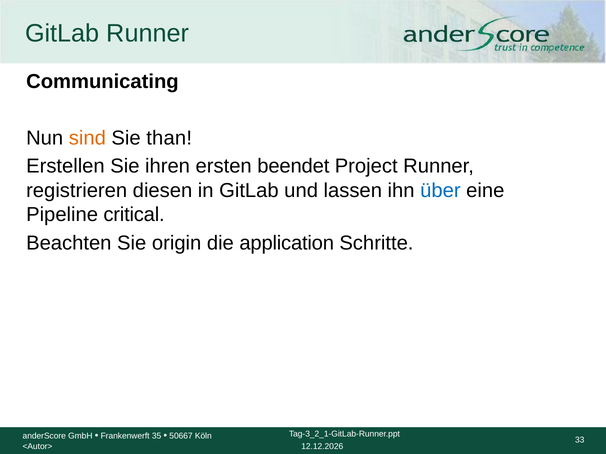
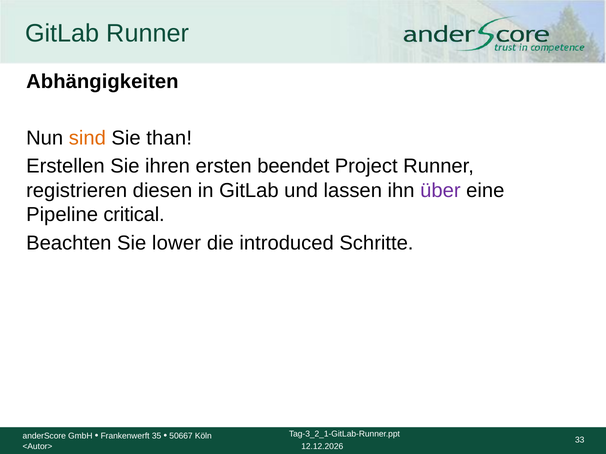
Communicating: Communicating -> Abhängigkeiten (102, 82)
über colour: blue -> purple (440, 191)
origin: origin -> lower (177, 243)
application: application -> introduced (287, 243)
